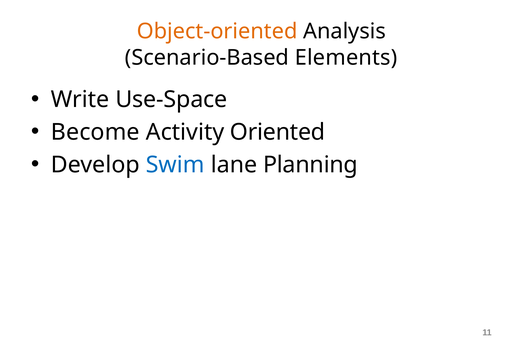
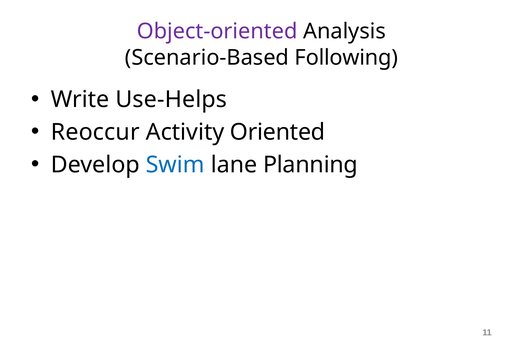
Object-oriented colour: orange -> purple (217, 31)
Elements: Elements -> Following (346, 58)
Use-Space: Use-Space -> Use-Helps (171, 99)
Become: Become -> Reoccur (95, 132)
